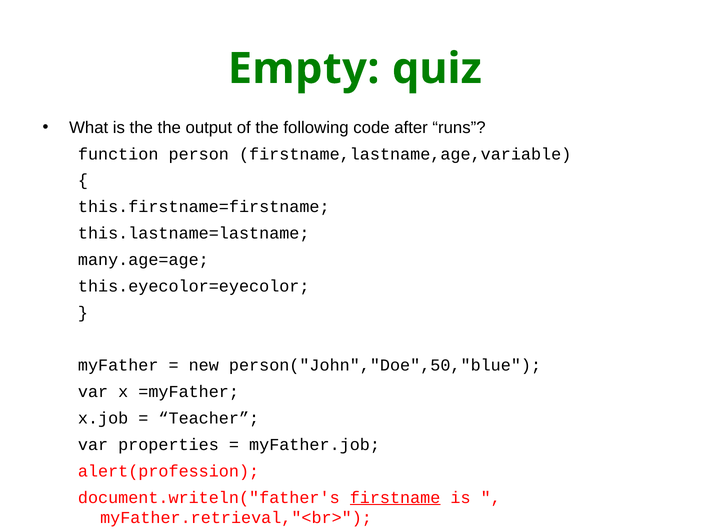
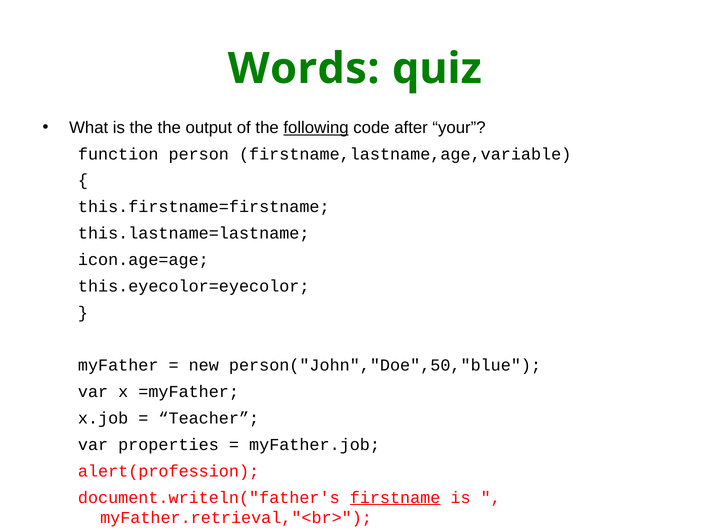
Empty: Empty -> Words (304, 69)
following underline: none -> present (316, 128)
runs: runs -> your (459, 128)
many.age=age: many.age=age -> icon.age=age (143, 260)
